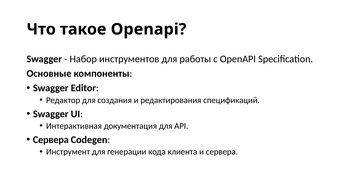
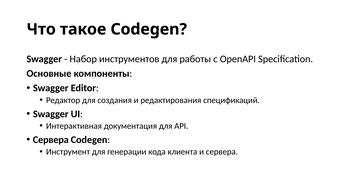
такое Openapi: Openapi -> Codegen (149, 29)
